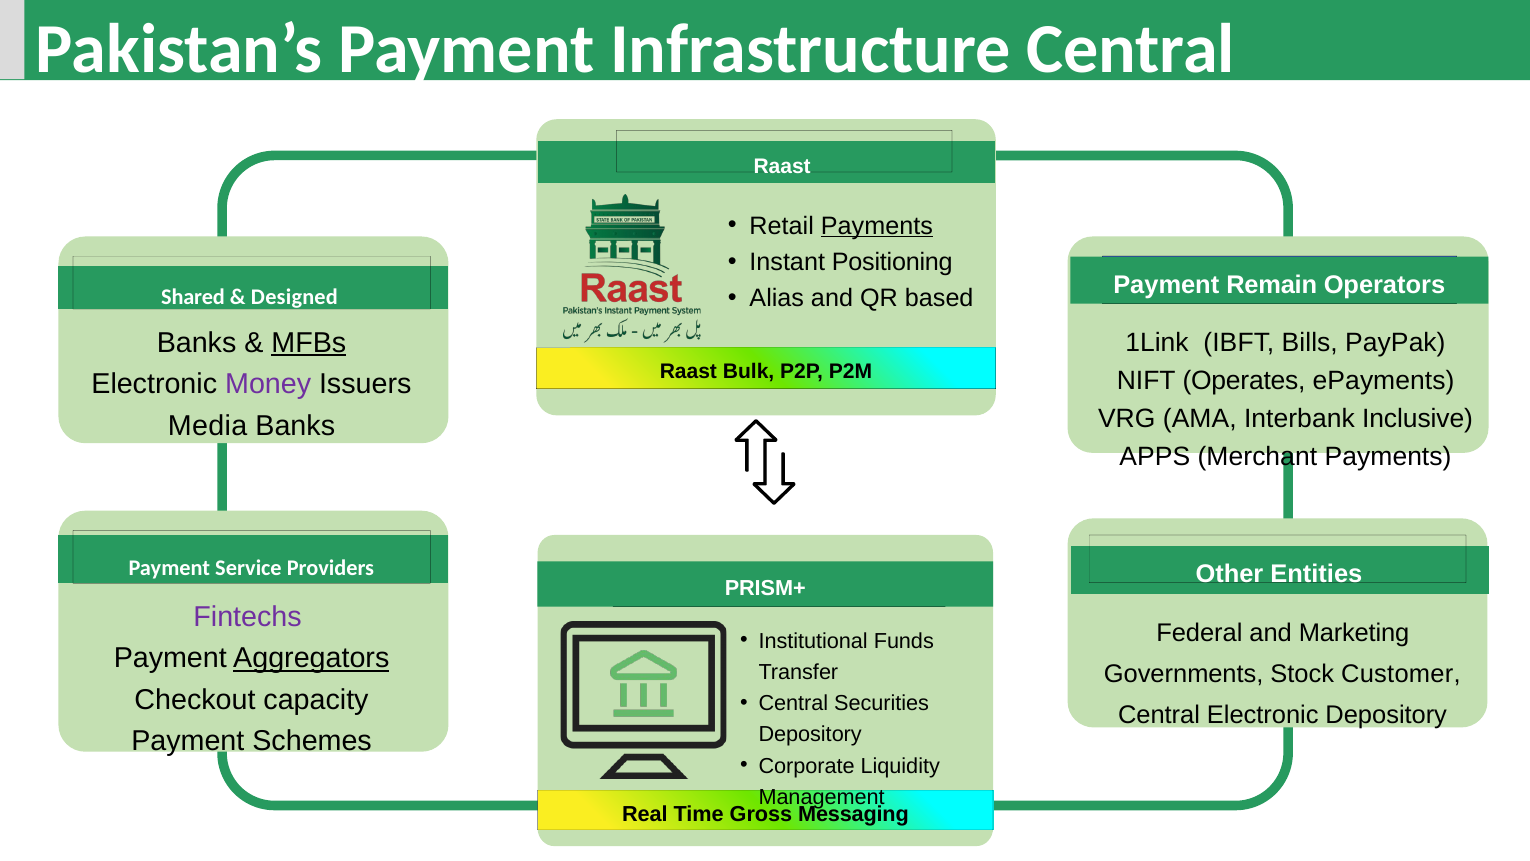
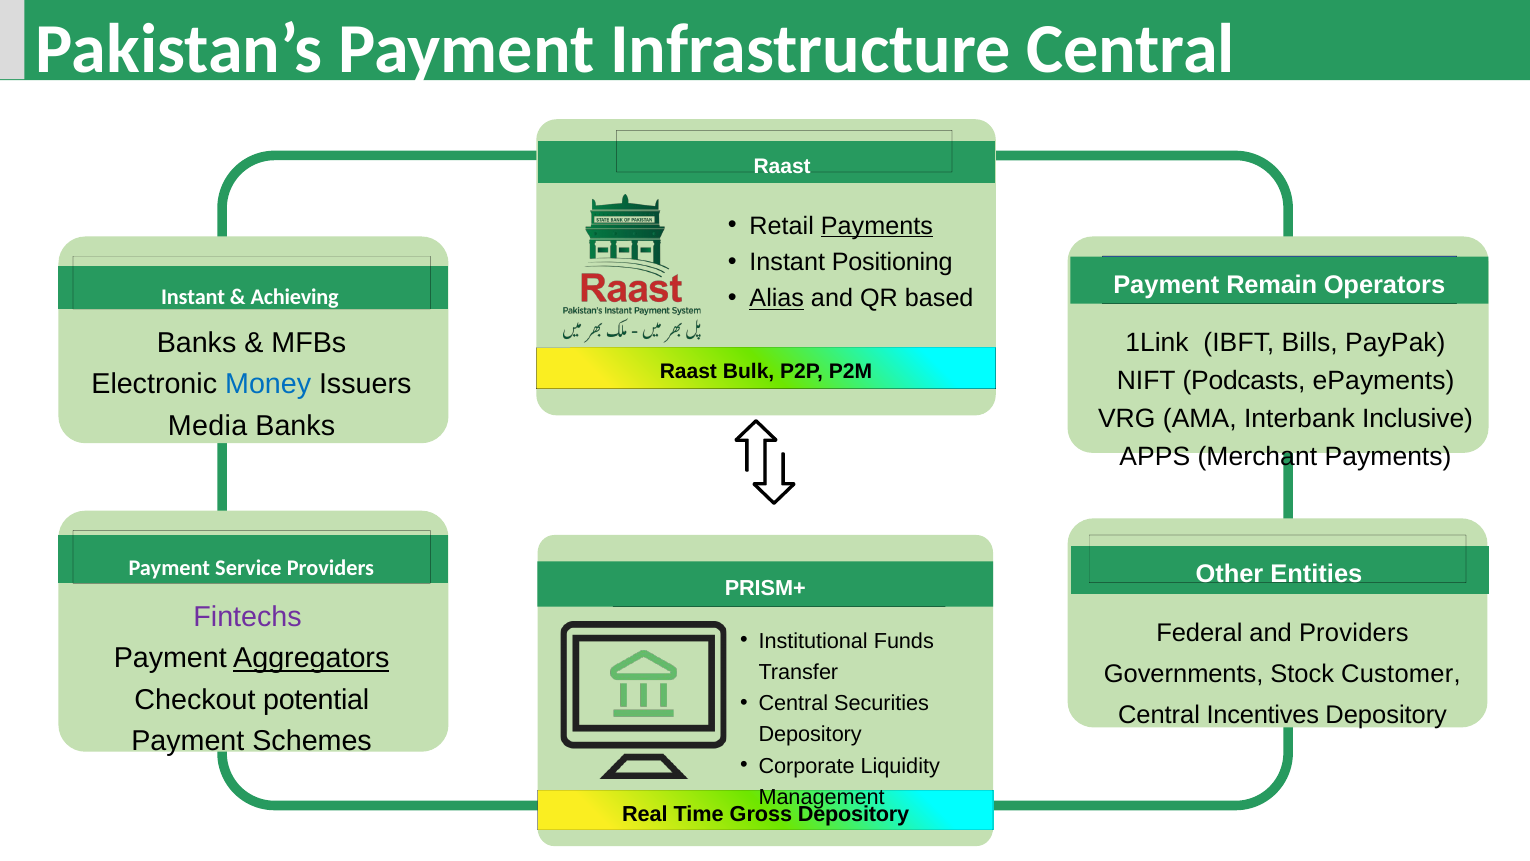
Alias underline: none -> present (777, 299)
Shared: Shared -> Instant (193, 297)
Designed: Designed -> Achieving (295, 297)
MFBs underline: present -> none (309, 343)
Operates: Operates -> Podcasts (1244, 381)
Money colour: purple -> blue (268, 384)
and Marketing: Marketing -> Providers (1354, 633)
capacity: capacity -> potential (316, 699)
Central Electronic: Electronic -> Incentives (1263, 715)
Gross Messaging: Messaging -> Depository (853, 813)
